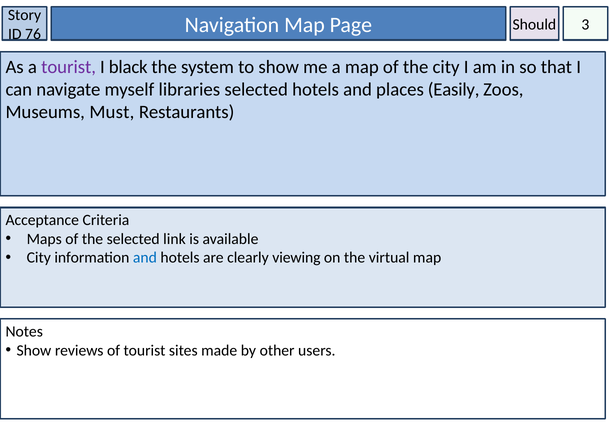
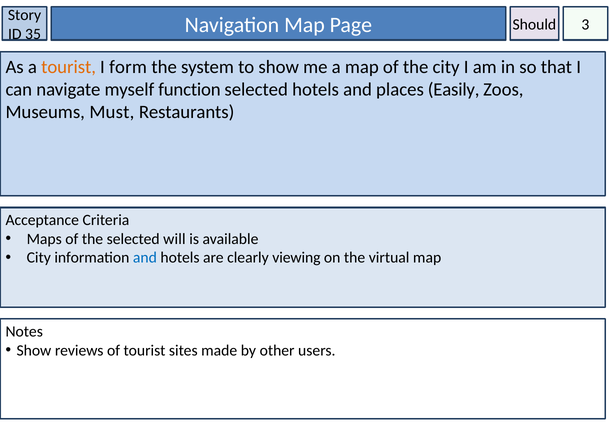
76: 76 -> 35 (33, 34)
tourist colour: purple -> orange (69, 67)
black: black -> form (128, 67)
libraries: libraries -> function (189, 89)
link: link -> will (174, 239)
